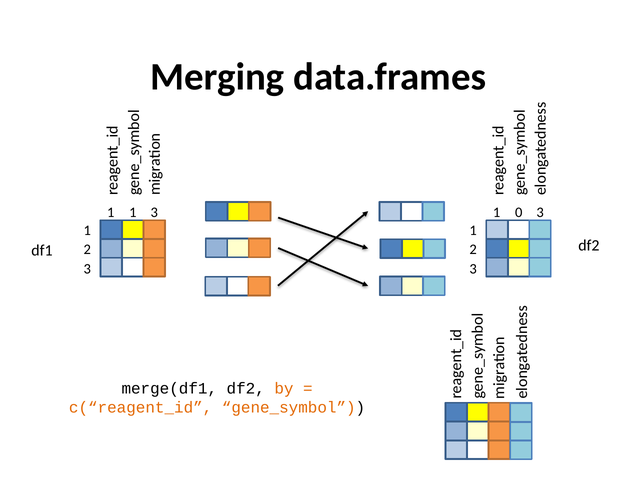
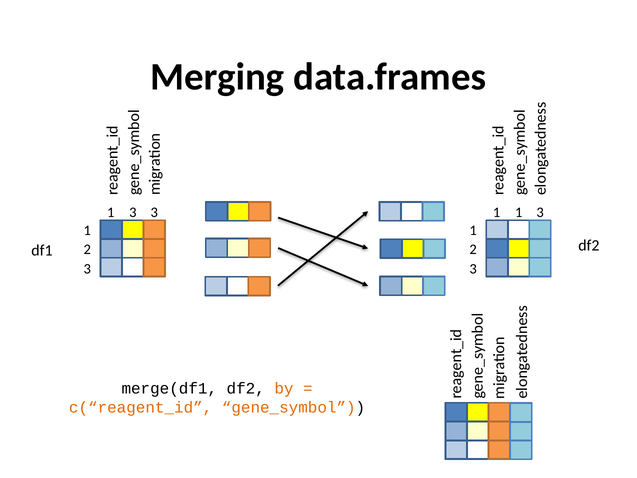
1: 1 -> 3 (133, 212)
0: 0 -> 1 (519, 212)
